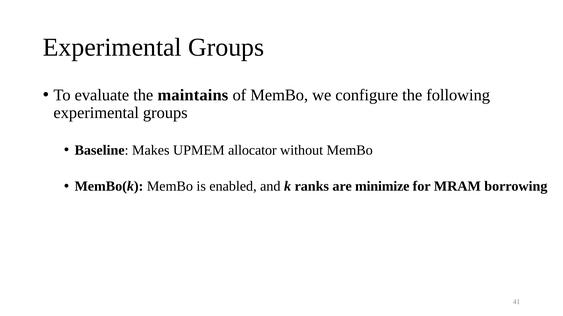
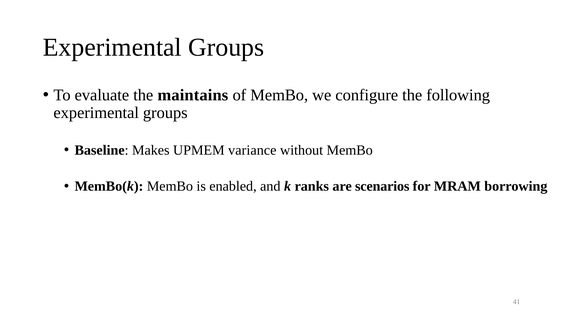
allocator: allocator -> variance (252, 150)
minimize: minimize -> scenarios (382, 187)
